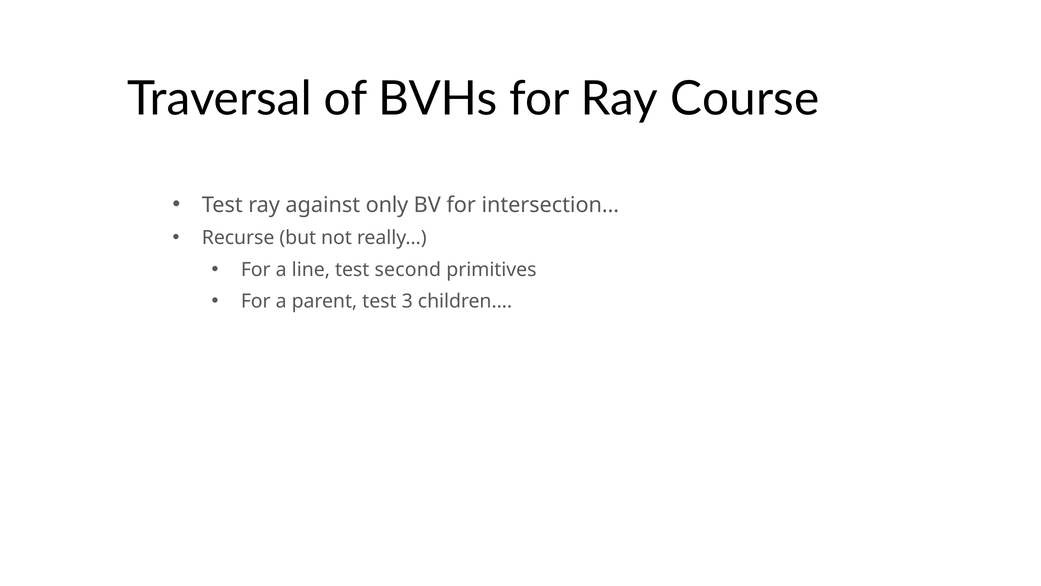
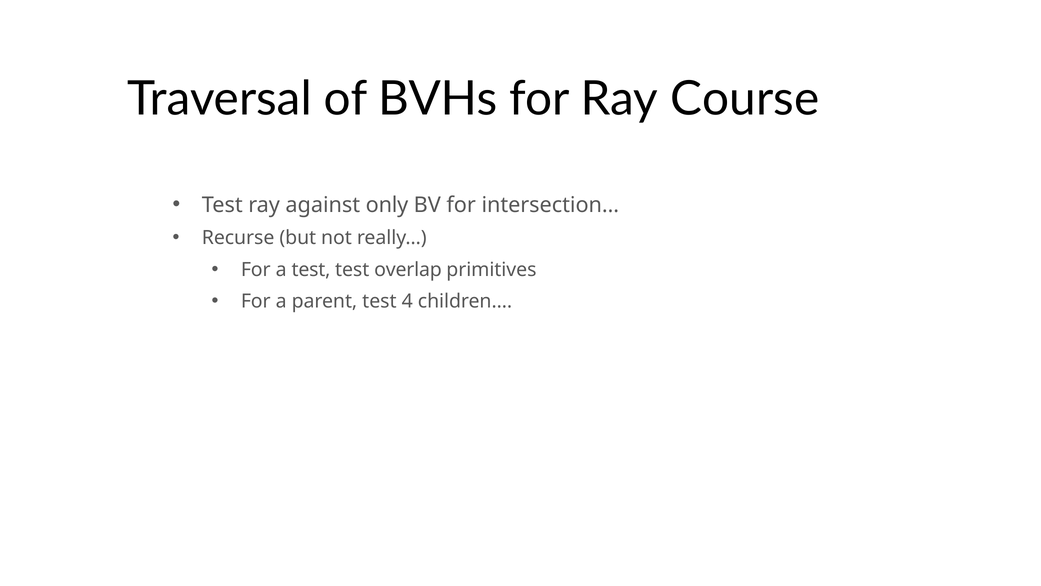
a line: line -> test (311, 269)
second: second -> overlap (408, 269)
3: 3 -> 4 (407, 301)
